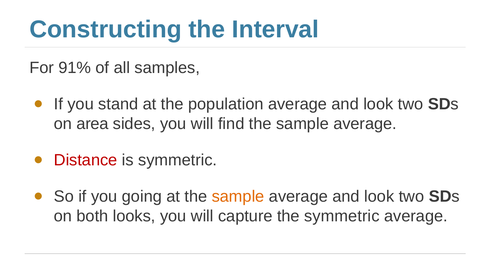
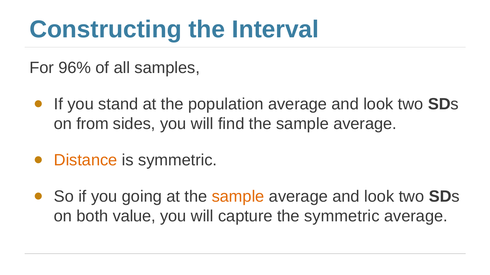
91%: 91% -> 96% (75, 68)
area: area -> from (93, 124)
Distance colour: red -> orange (86, 160)
looks: looks -> value (134, 217)
